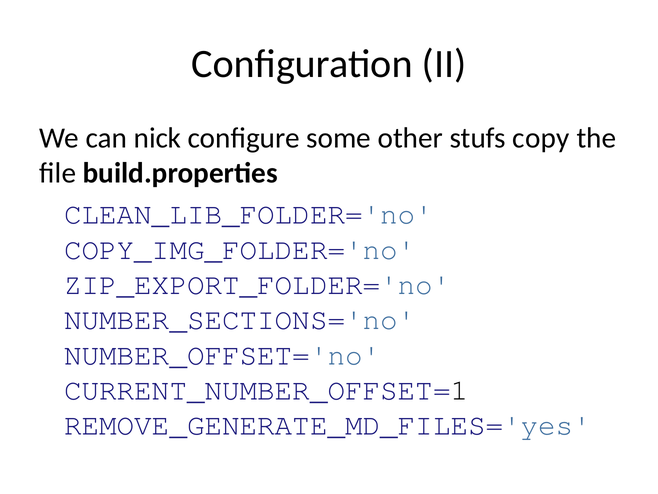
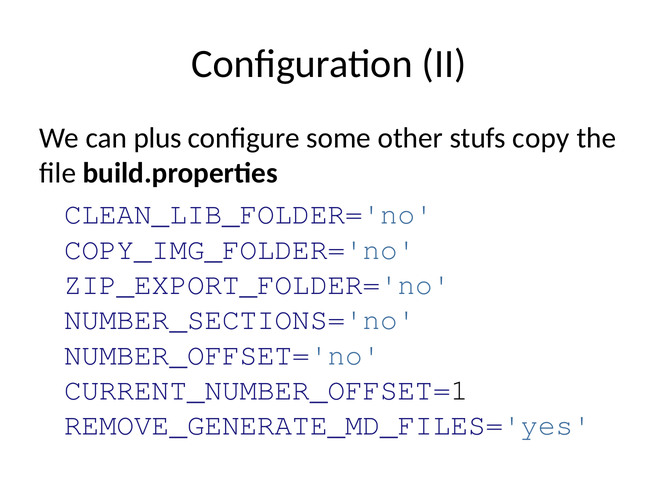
nick: nick -> plus (158, 138)
